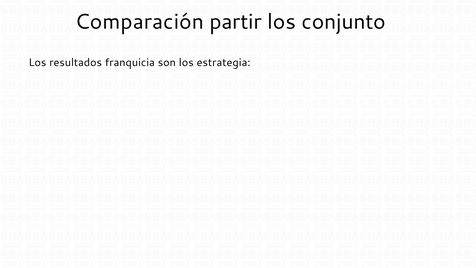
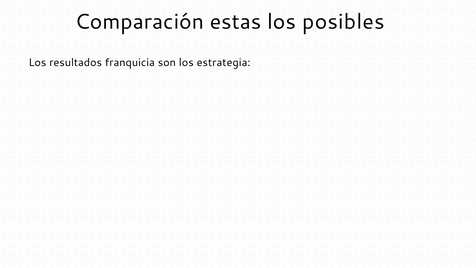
partir: partir -> estas (236, 22)
conjunto: conjunto -> posibles (344, 22)
